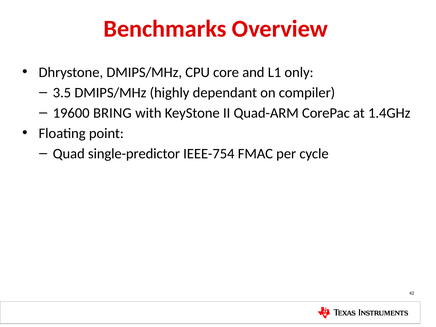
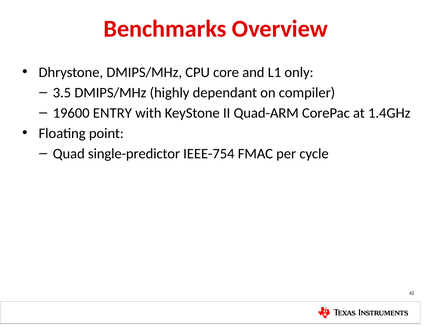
BRING: BRING -> ENTRY (112, 113)
